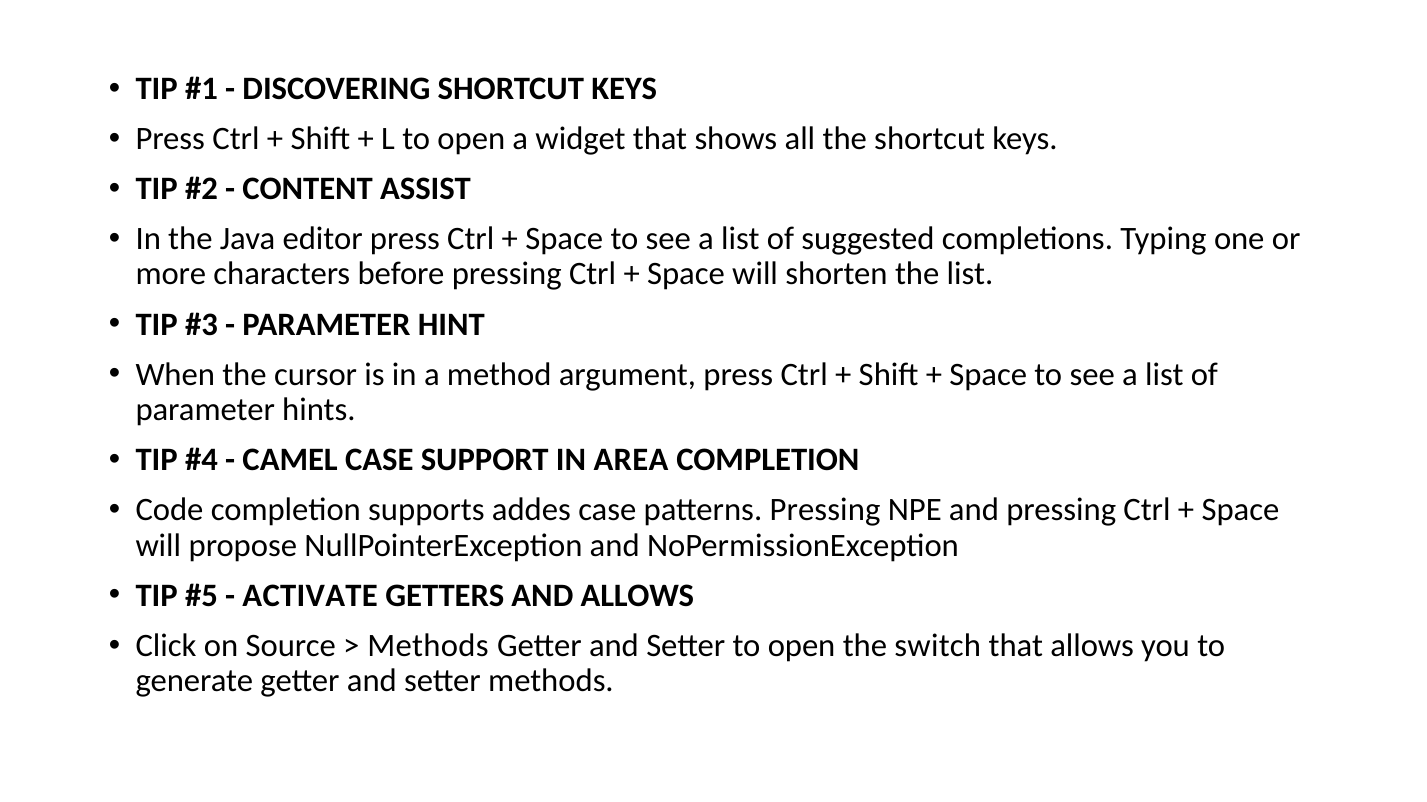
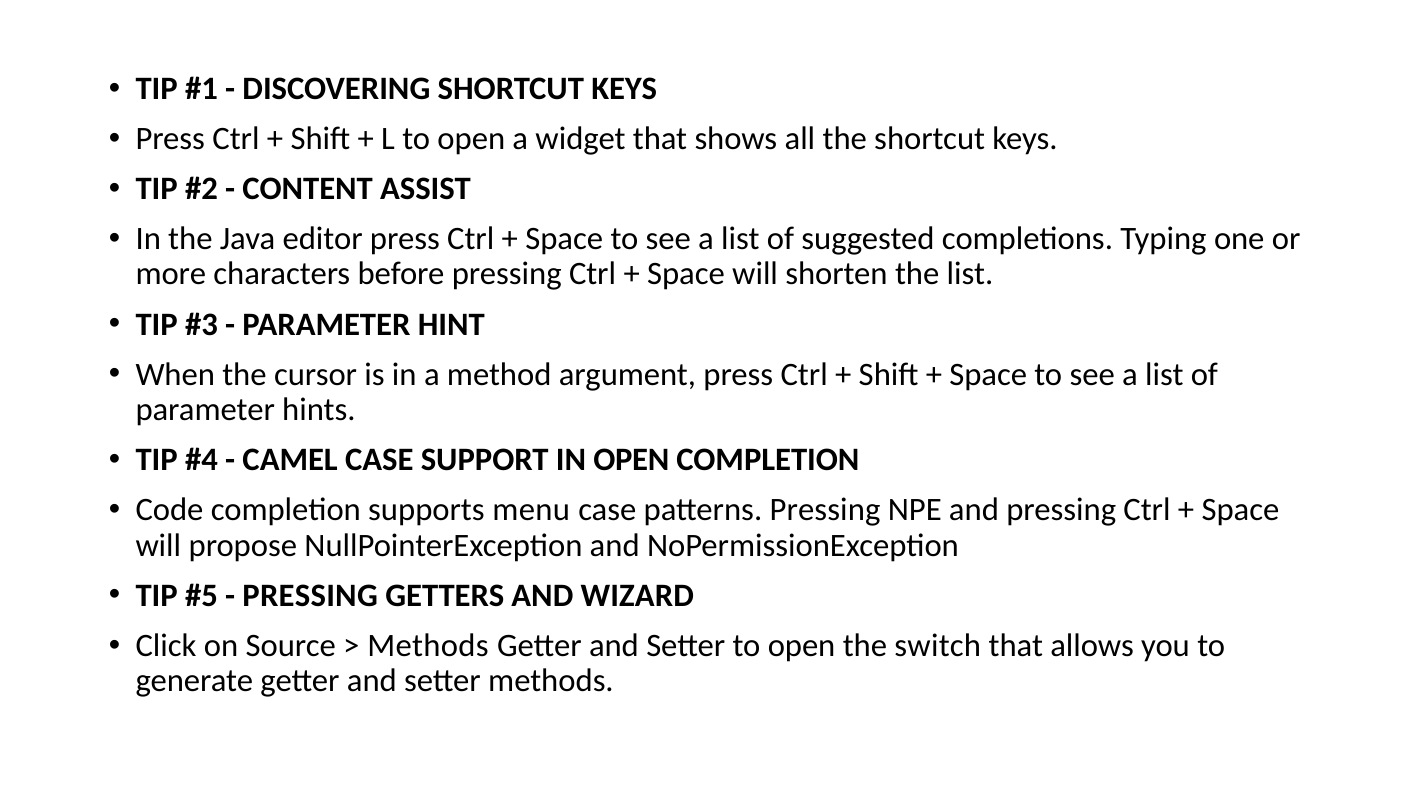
IN AREA: AREA -> OPEN (631, 460)
addes: addes -> menu (531, 510)
ACTIVATE: ACTIVATE -> PRESSING (310, 596)
AND ALLOWS: ALLOWS -> WIZARD (637, 596)
